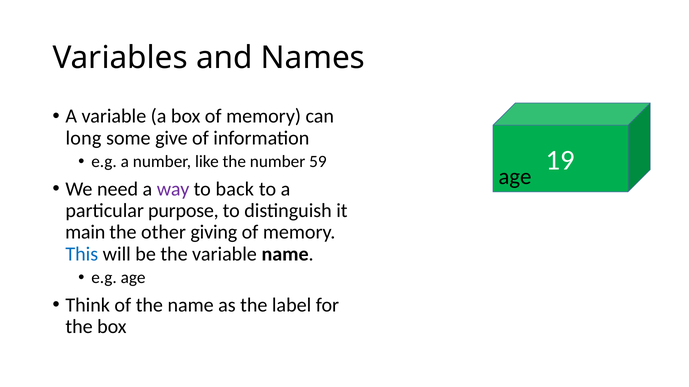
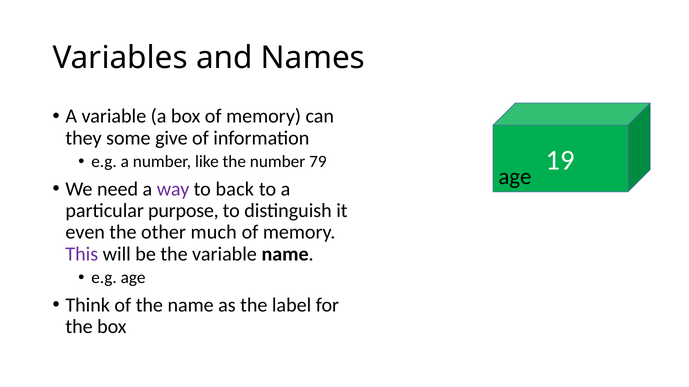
long: long -> they (84, 138)
59: 59 -> 79 (318, 162)
main: main -> even (85, 233)
giving: giving -> much (214, 233)
This colour: blue -> purple (82, 254)
